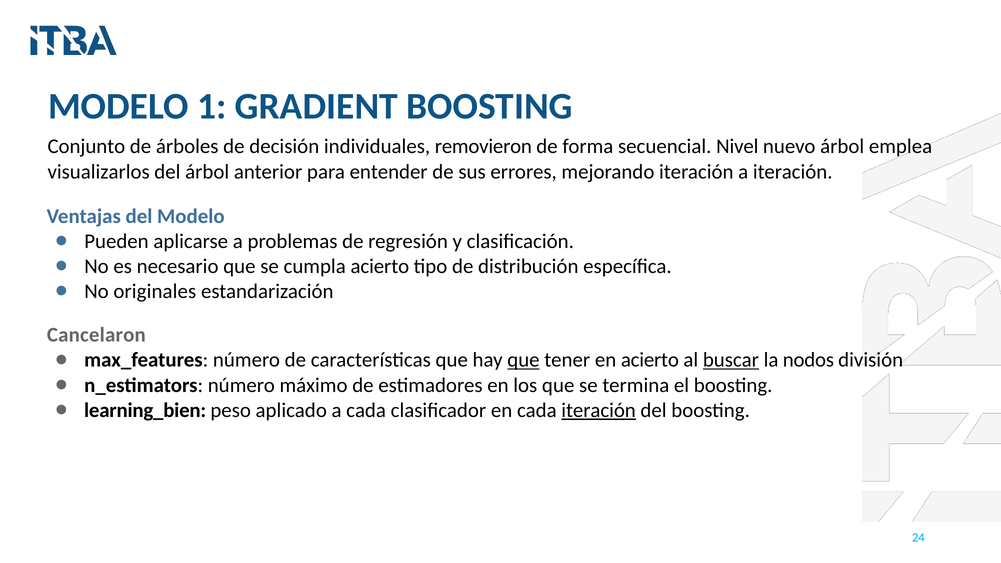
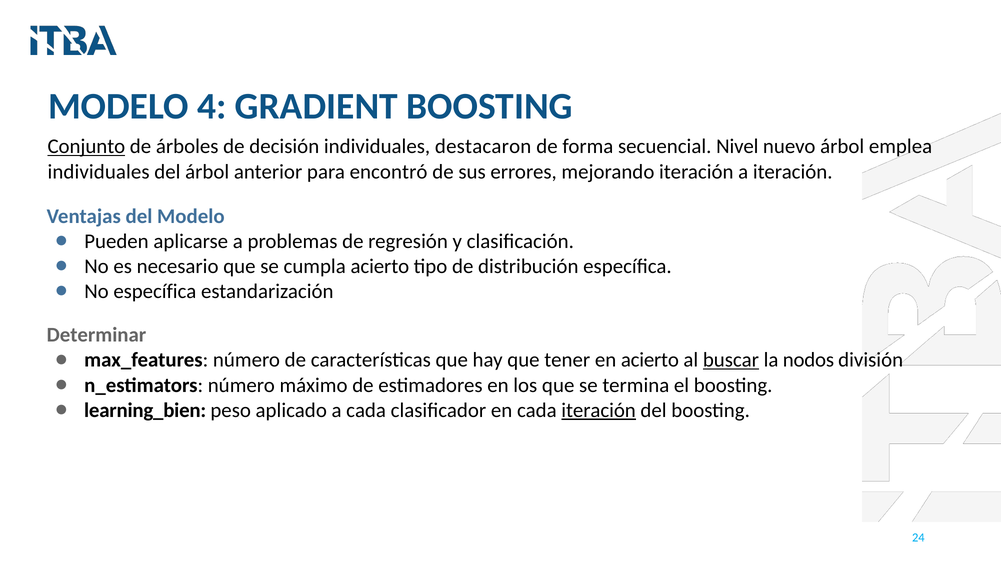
1: 1 -> 4 (212, 106)
Conjunto underline: none -> present (86, 147)
removieron: removieron -> destacaron (483, 147)
visualizarlos: visualizarlos -> individuales (99, 172)
entender: entender -> encontró (389, 172)
No originales: originales -> específica (155, 291)
Cancelaron: Cancelaron -> Determinar (96, 335)
que underline: present -> none (523, 360)
